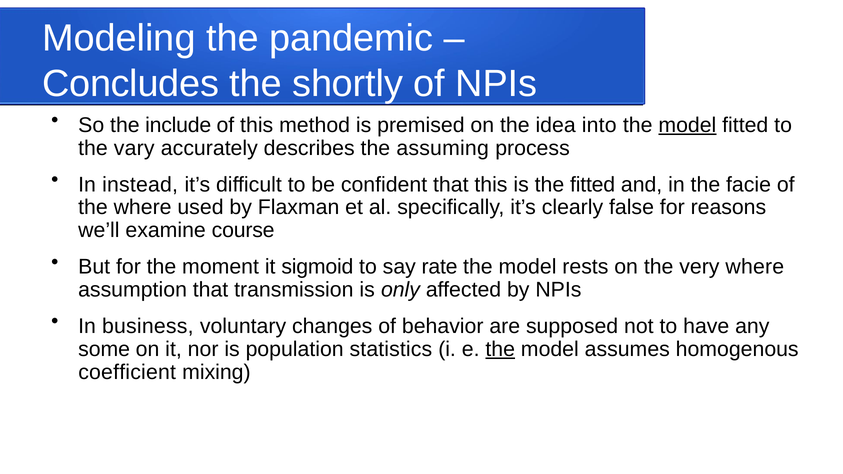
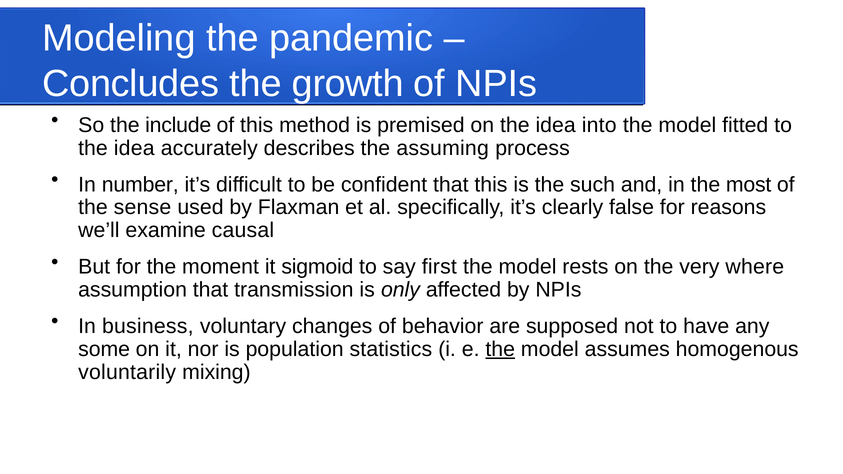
shortly: shortly -> growth (348, 84)
model underline: present -> none (687, 125)
vary: vary -> idea (134, 148)
instead: instead -> number (140, 185)
the fitted: fitted -> such (593, 185)
facie: facie -> most (749, 185)
the where: where -> sense (142, 208)
course: course -> causal (243, 230)
rate: rate -> first (439, 267)
coefficient: coefficient -> voluntarily (127, 372)
